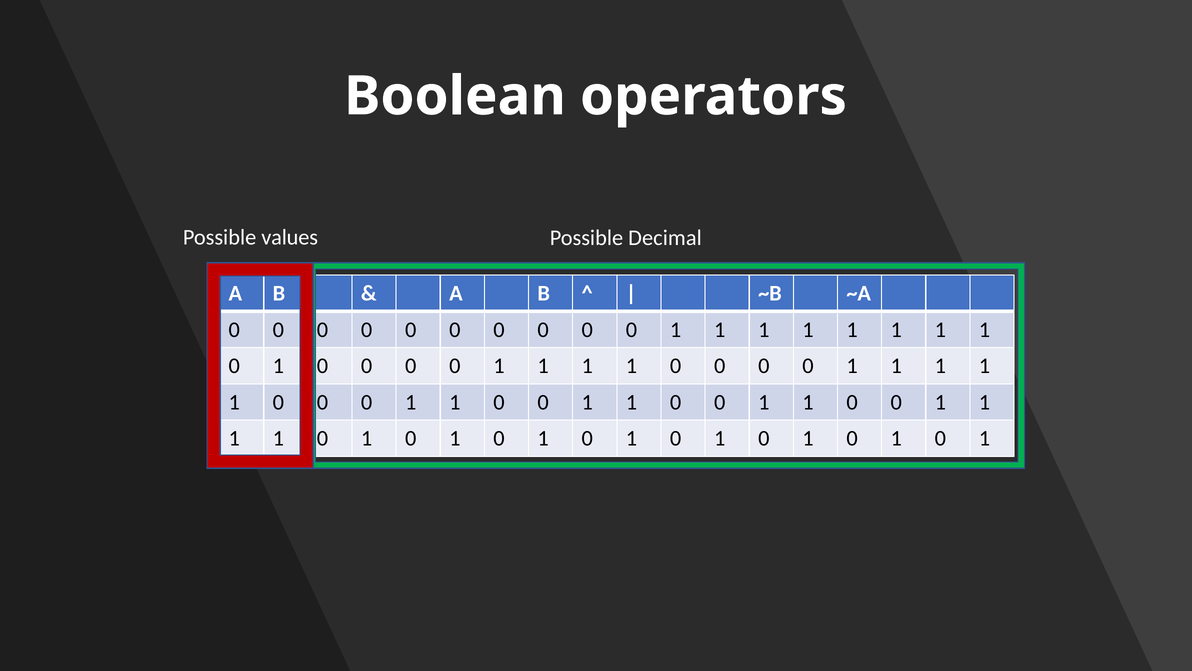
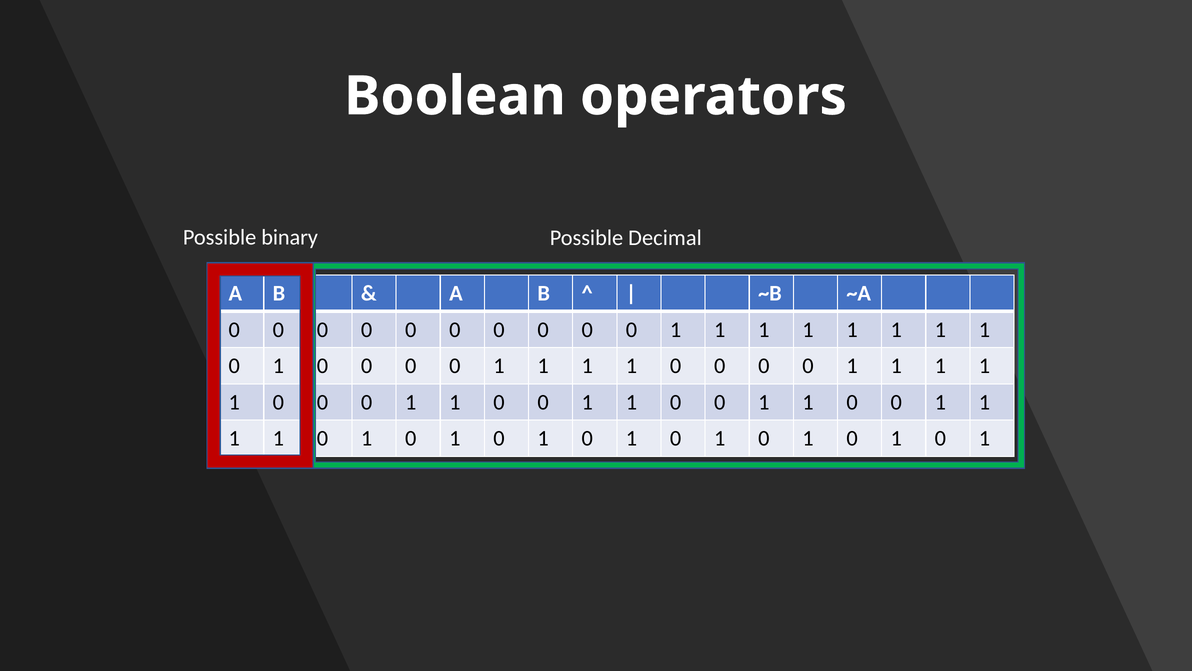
values: values -> binary (290, 237)
